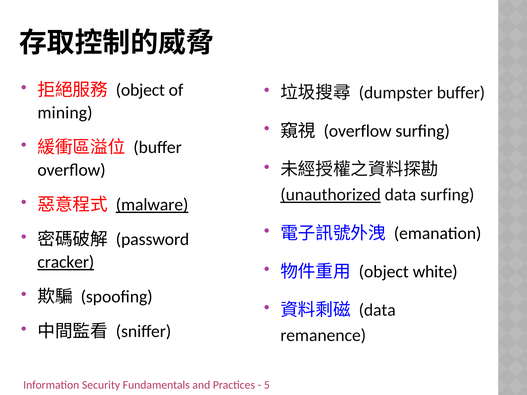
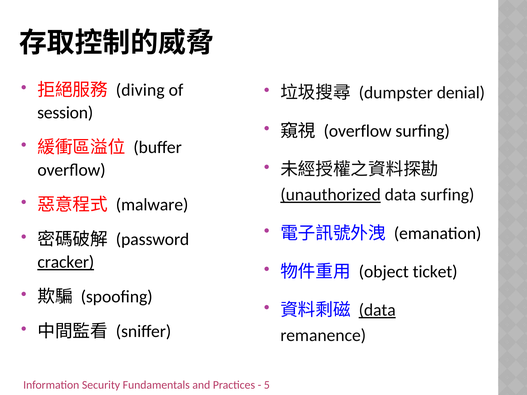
object: object -> diving (140, 90)
dumpster buffer: buffer -> denial (461, 93)
mining: mining -> session (65, 113)
malware underline: present -> none (152, 205)
white: white -> ticket (435, 272)
data underline: none -> present (377, 310)
